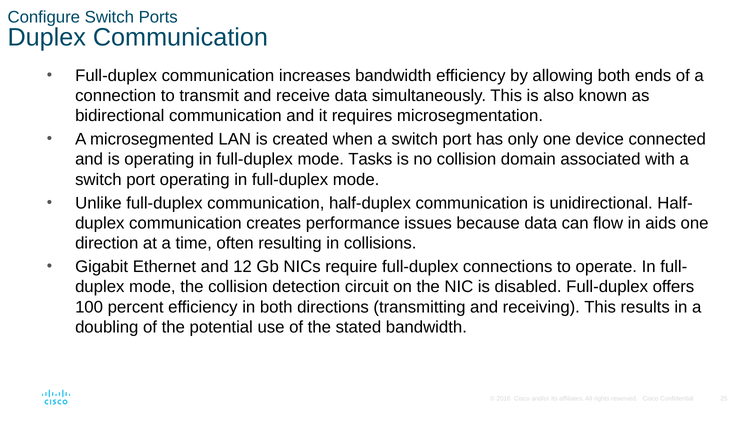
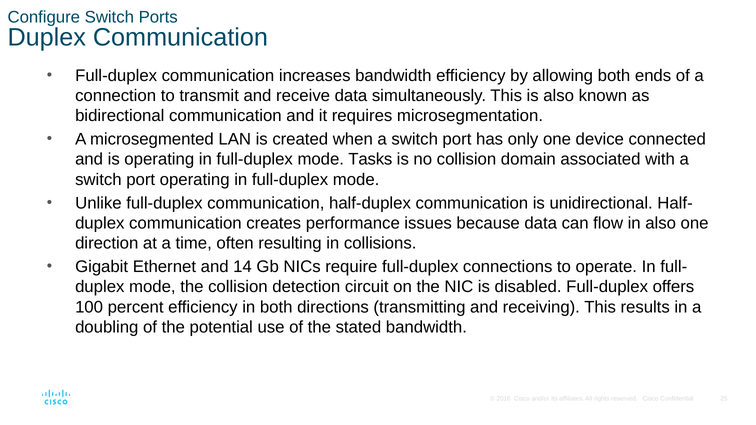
in aids: aids -> also (661, 223)
12: 12 -> 14 (242, 267)
